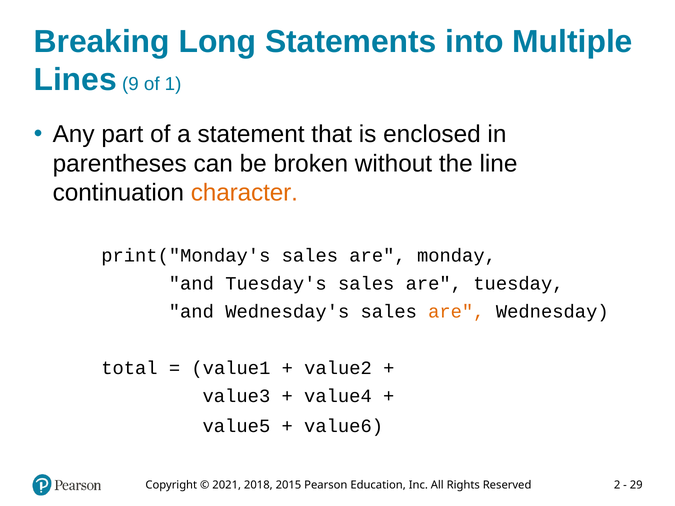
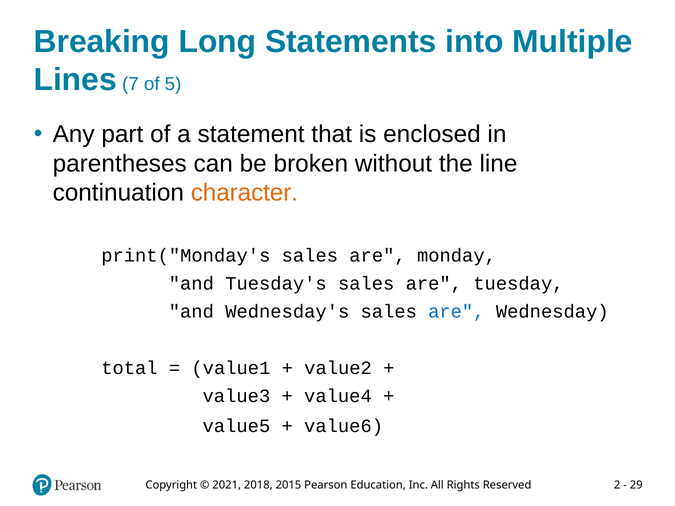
9: 9 -> 7 (130, 84)
1: 1 -> 5 (173, 84)
are colour: orange -> blue (456, 312)
